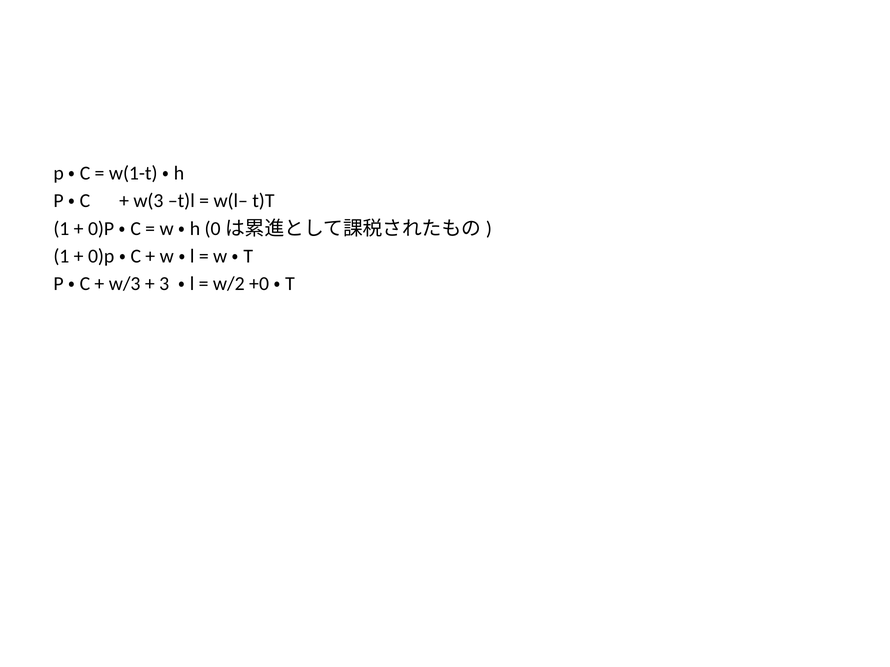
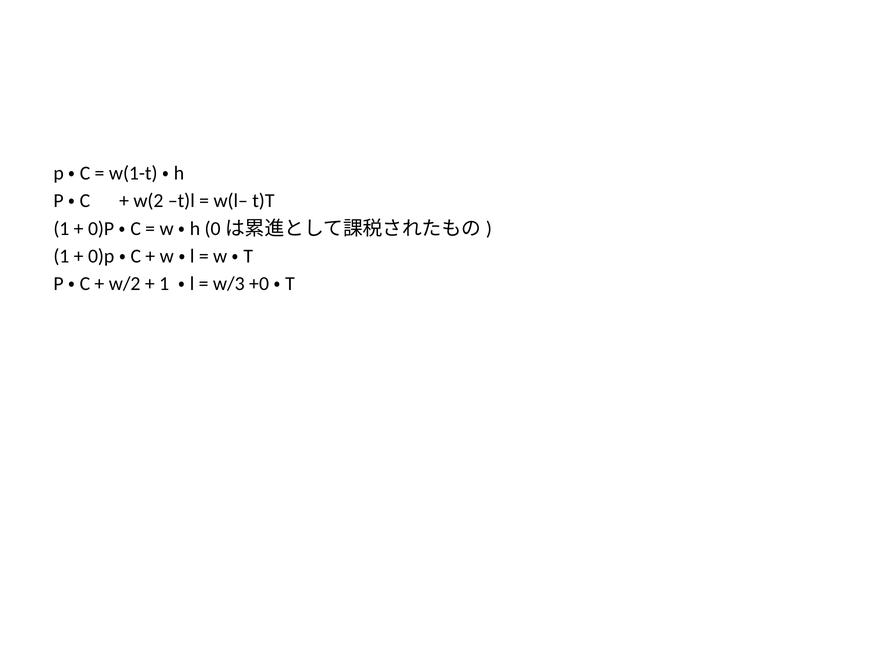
w(3: w(3 -> w(2 (148, 201)
w/3: w/3 -> w/2 (125, 284)
3: 3 -> 1 (164, 284)
w/2: w/2 -> w/3 (229, 284)
